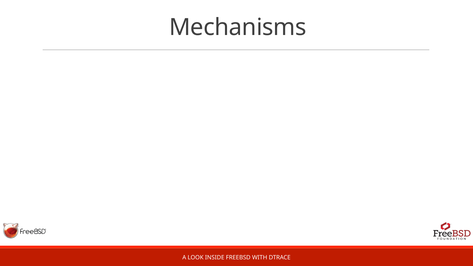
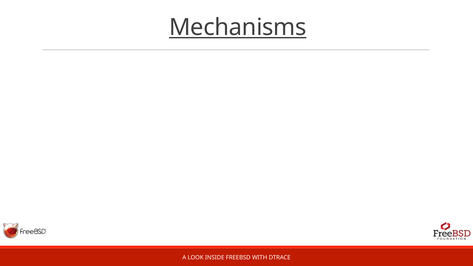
Mechanisms underline: none -> present (238, 28)
